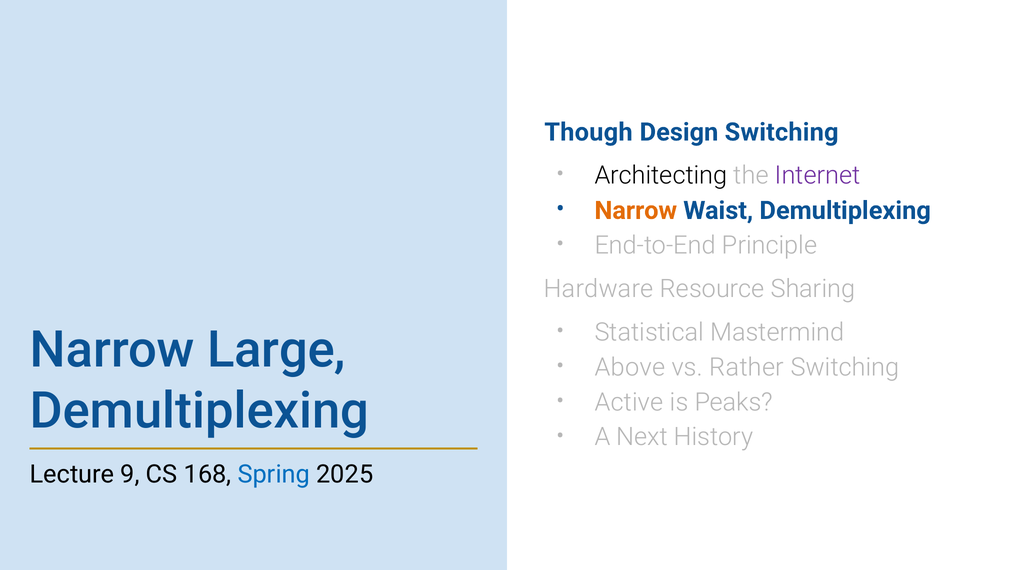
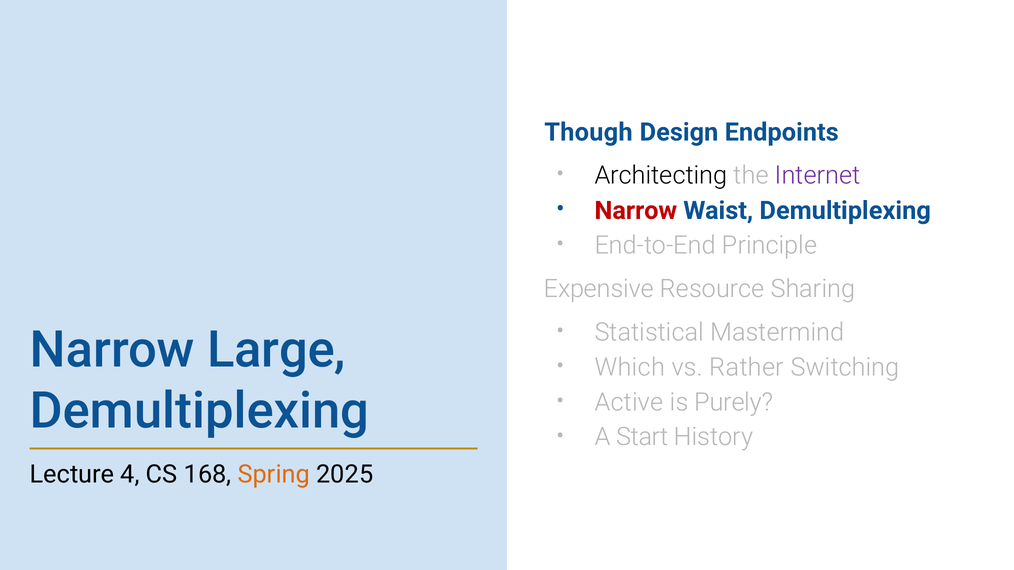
Design Switching: Switching -> Endpoints (782, 132)
Narrow colour: orange -> red (636, 211)
Hardware: Hardware -> Expensive (599, 289)
Above: Above -> Which (630, 367)
Peaks: Peaks -> Purely (734, 402)
Next: Next -> Start (642, 437)
9: 9 -> 4 (130, 475)
Spring colour: blue -> orange (274, 475)
